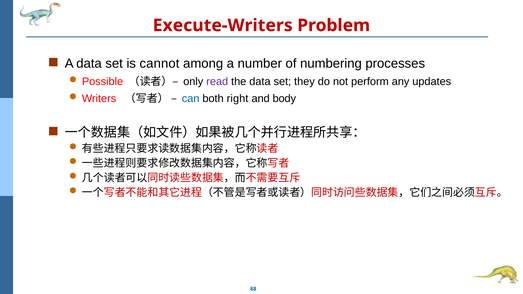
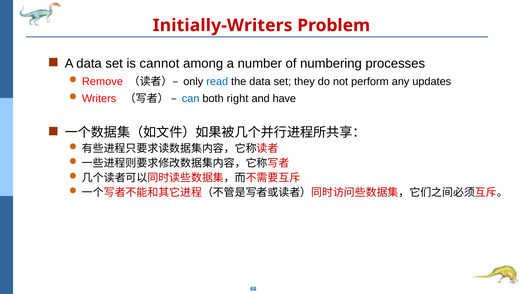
Execute-Writers: Execute-Writers -> Initially-Writers (223, 25)
Possible: Possible -> Remove (102, 82)
read colour: purple -> blue (217, 82)
body: body -> have (284, 99)
